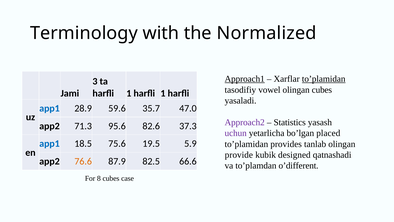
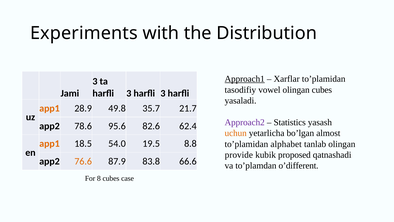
Terminology: Terminology -> Experiments (84, 33)
Normalized: Normalized -> Distribution (267, 33)
to’plamidan underline: present -> none (324, 79)
1: 1 -> 3 (129, 93)
1: 1 -> 3 (163, 93)
app1 colour: blue -> orange (49, 108)
59.6: 59.6 -> 49.8 (117, 108)
47.0: 47.0 -> 21.7 (188, 108)
71.3: 71.3 -> 78.6 (83, 126)
37.3: 37.3 -> 62.4 (188, 126)
uchun colour: purple -> orange (236, 133)
placed: placed -> almost (328, 133)
app1 colour: blue -> orange (49, 143)
75.6: 75.6 -> 54.0 (117, 143)
5.9: 5.9 -> 8.8 (190, 143)
provides: provides -> alphabet (286, 144)
designed: designed -> proposed (294, 155)
82.5: 82.5 -> 83.8 (151, 161)
